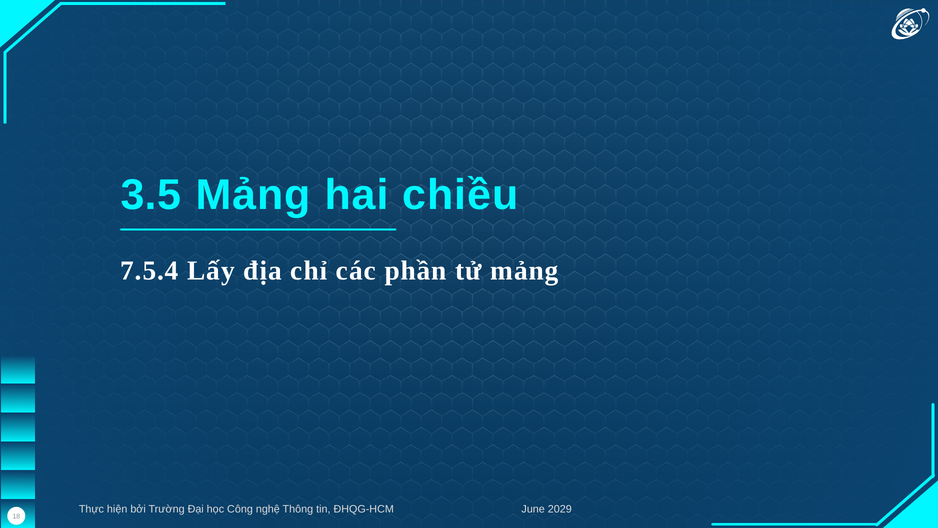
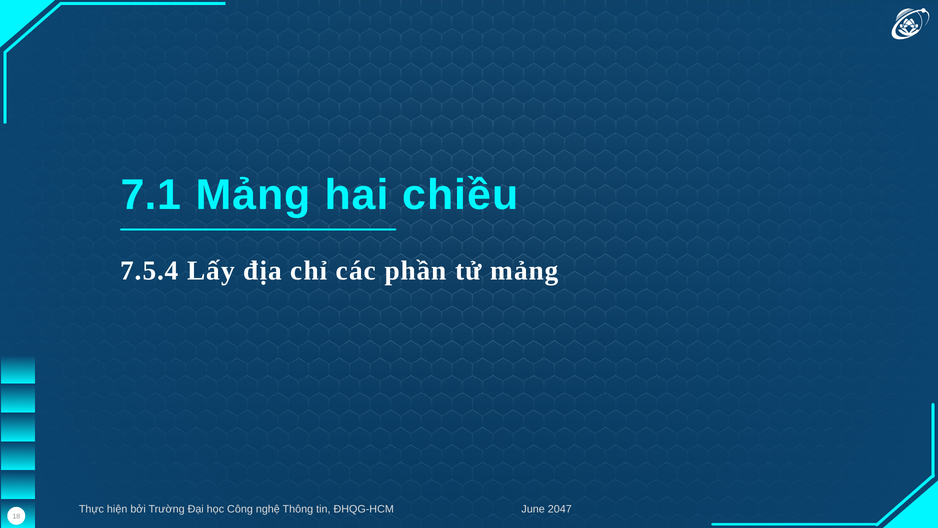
3.5: 3.5 -> 7.1 (151, 195)
2029: 2029 -> 2047 (560, 509)
